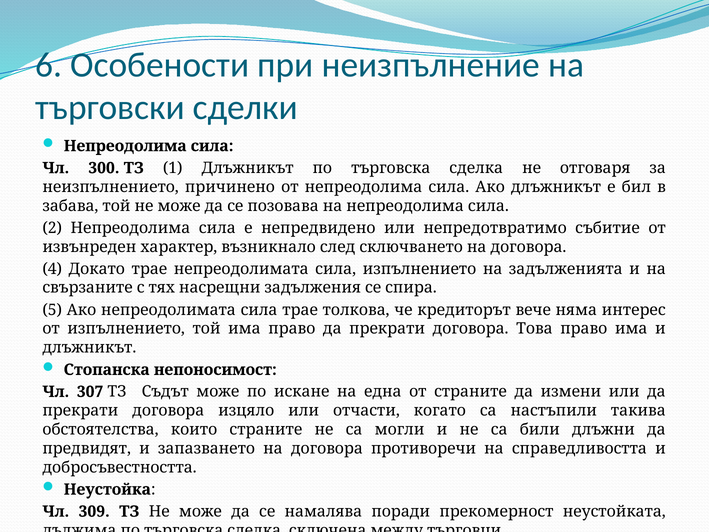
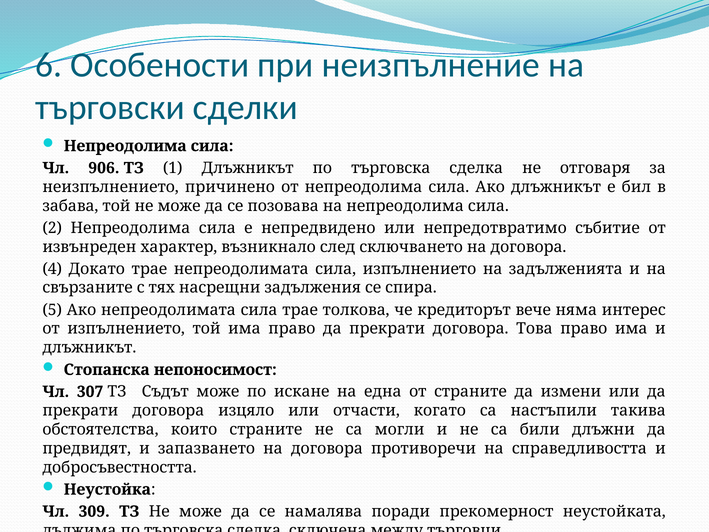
300: 300 -> 906 (104, 168)
